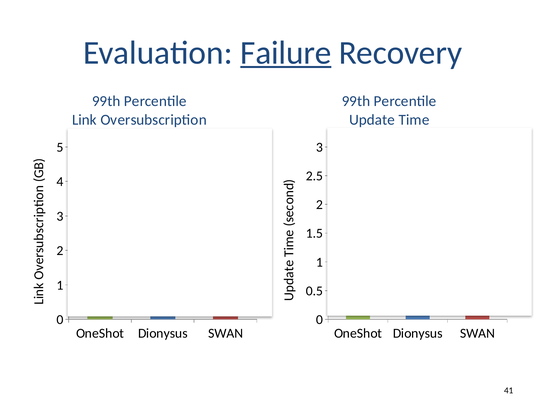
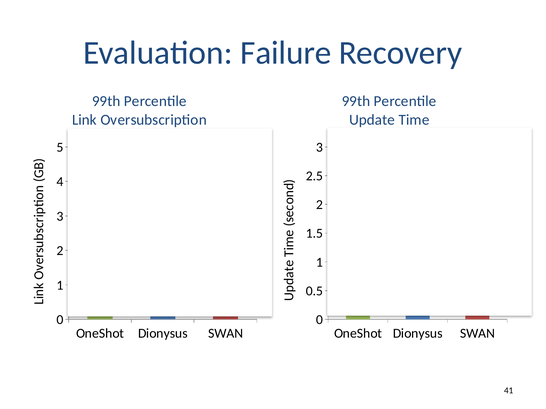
Failure underline: present -> none (286, 53)
